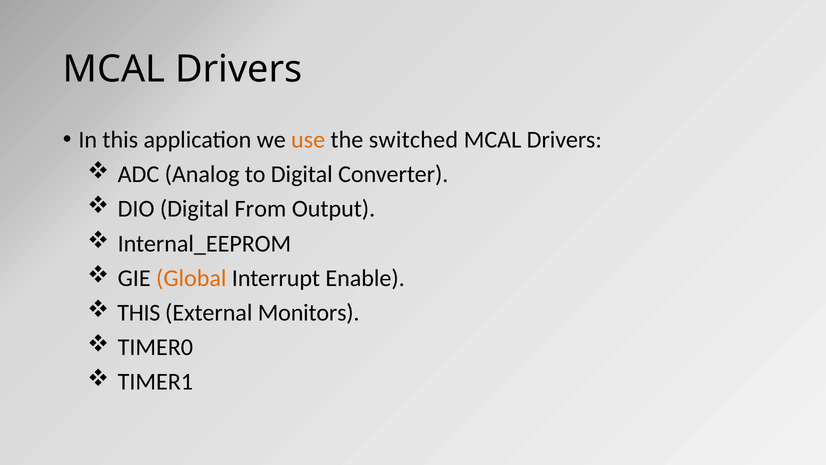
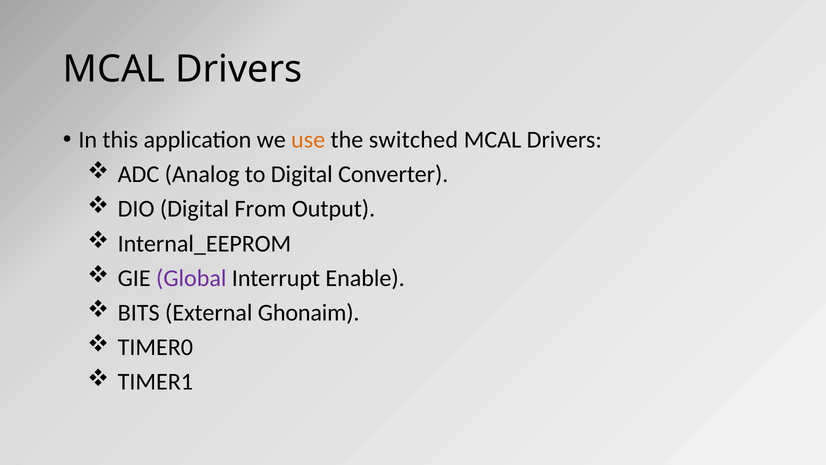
Global colour: orange -> purple (191, 278)
THIS: THIS -> BITS (139, 313)
Monitors: Monitors -> Ghonaim (309, 313)
